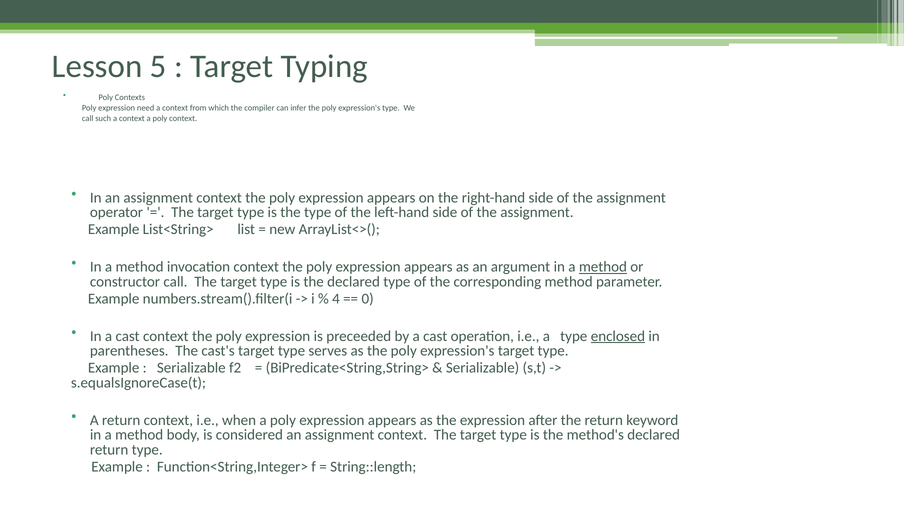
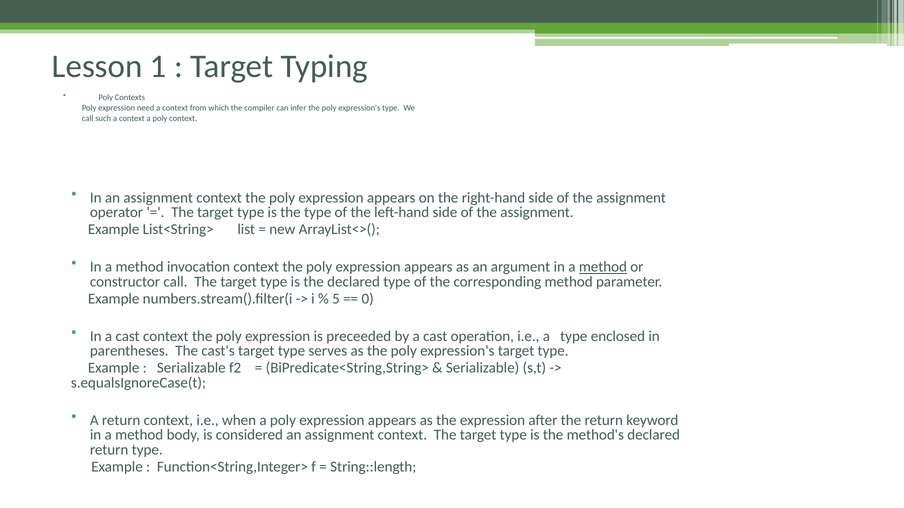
5: 5 -> 1 (158, 67)
4: 4 -> 5 (336, 299)
enclosed underline: present -> none (618, 336)
